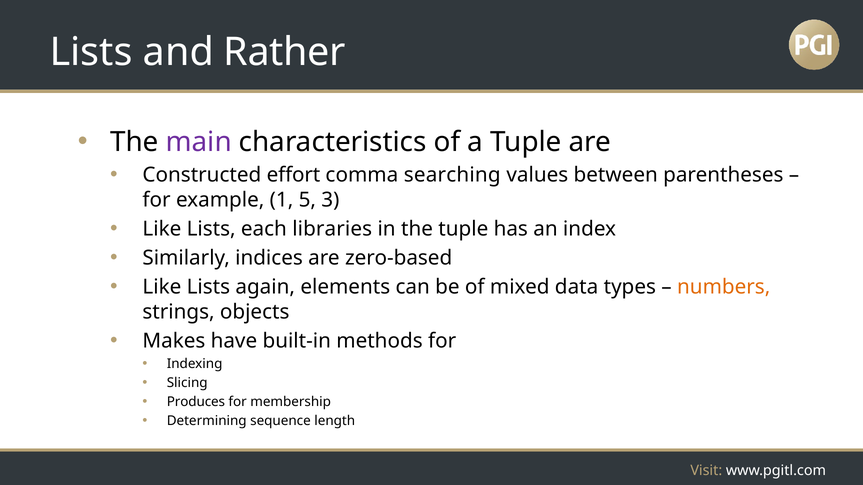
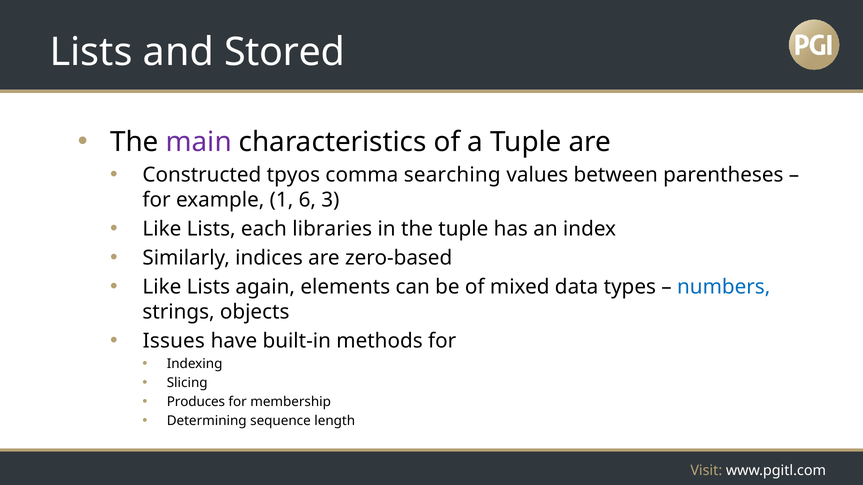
Rather: Rather -> Stored (284, 52)
effort: effort -> tpyos (293, 175)
5: 5 -> 6 (307, 200)
numbers colour: orange -> blue (724, 287)
Makes: Makes -> Issues (174, 341)
